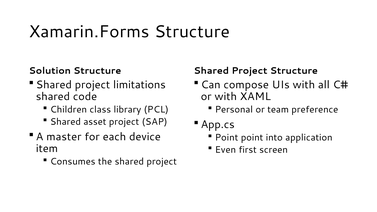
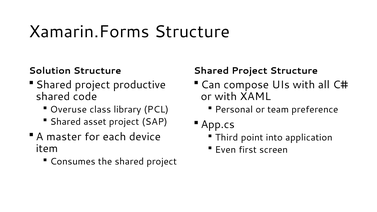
limitations: limitations -> productive (139, 85)
Children: Children -> Overuse (68, 110)
Point: Point -> Third (227, 138)
